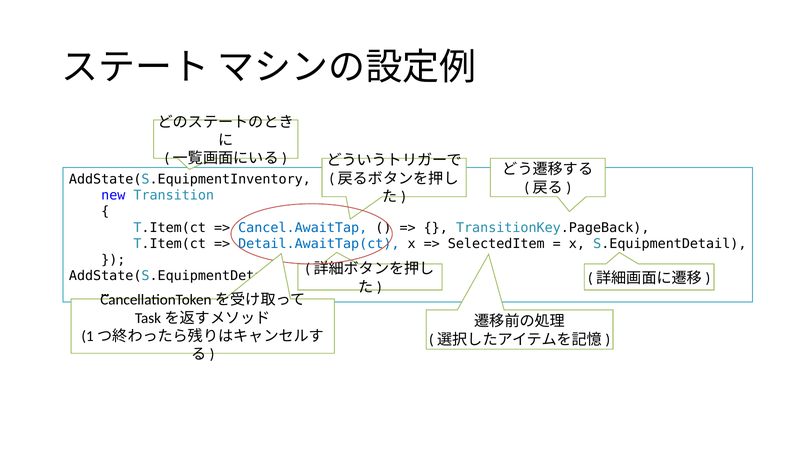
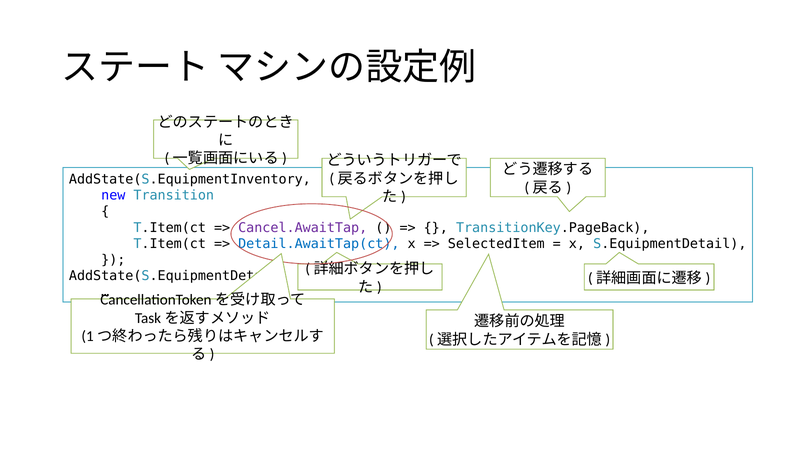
Cancel.AwaitTap colour: blue -> purple (303, 228)
